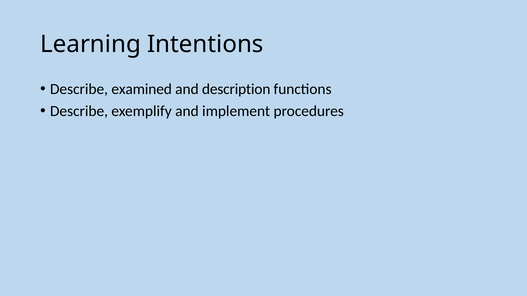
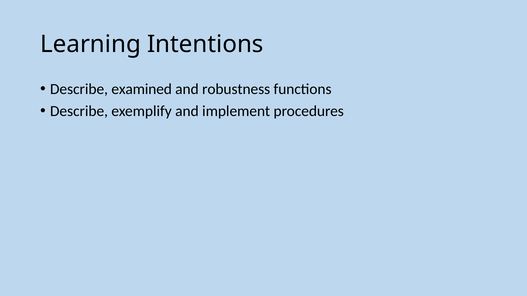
description: description -> robustness (236, 89)
